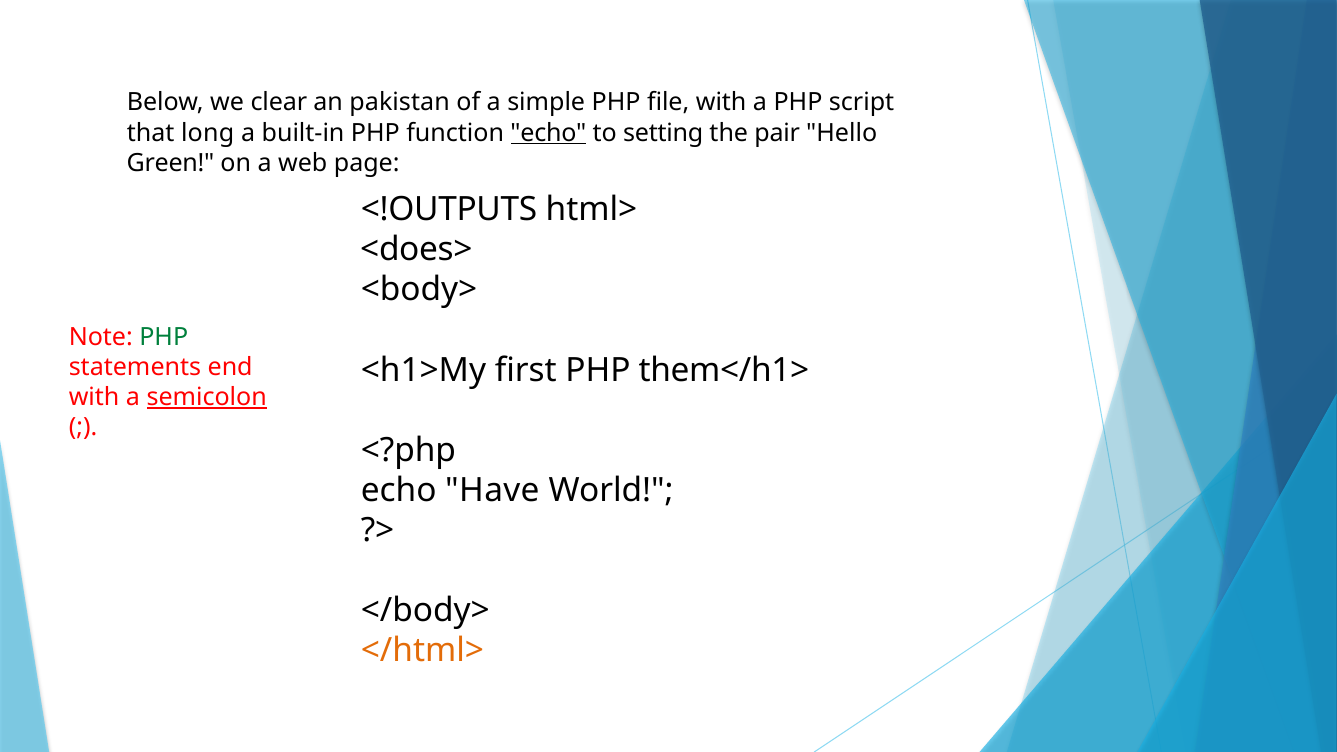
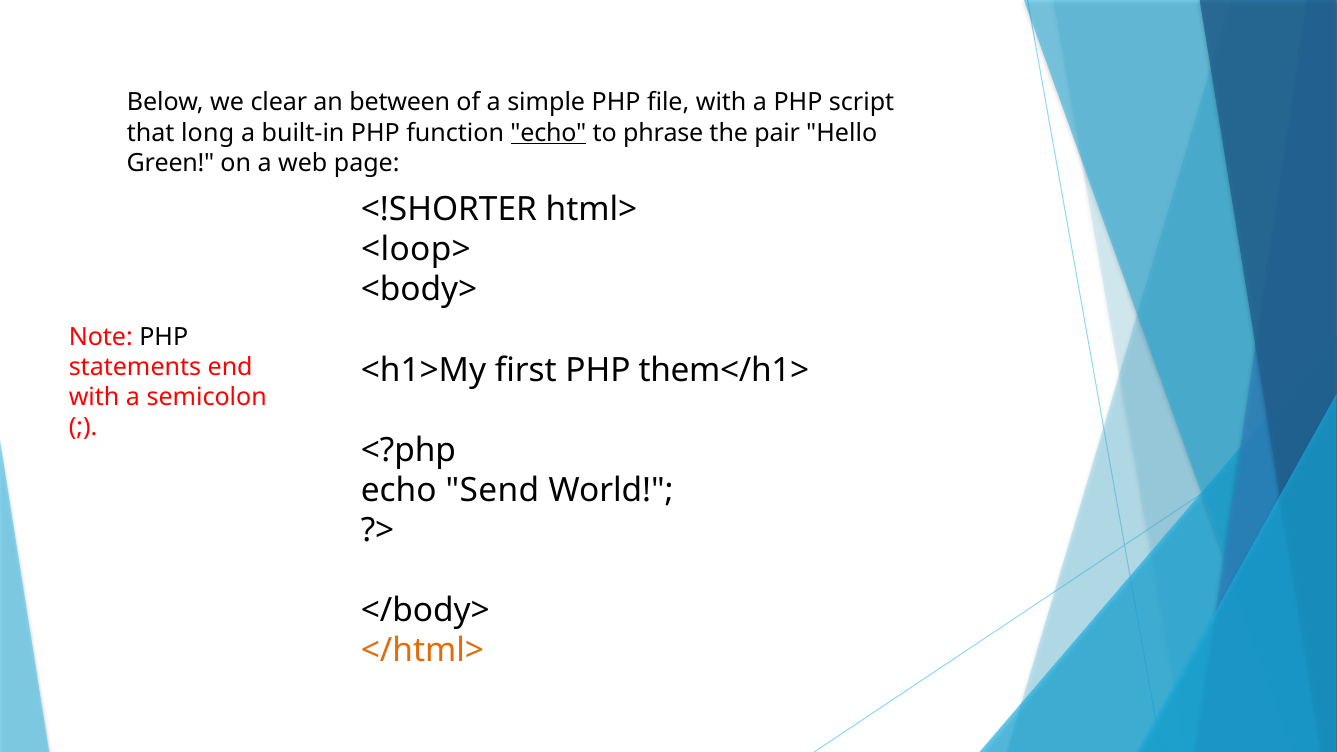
pakistan: pakistan -> between (400, 103)
setting: setting -> phrase (663, 133)
<!OUTPUTS: <!OUTPUTS -> <!SHORTER (449, 210)
<does>: <does> -> <loop> (416, 250)
PHP colour: green -> black (164, 337)
semicolon underline: present -> none (207, 397)
Have: Have -> Send (492, 490)
